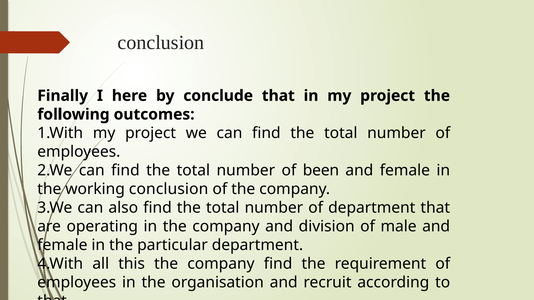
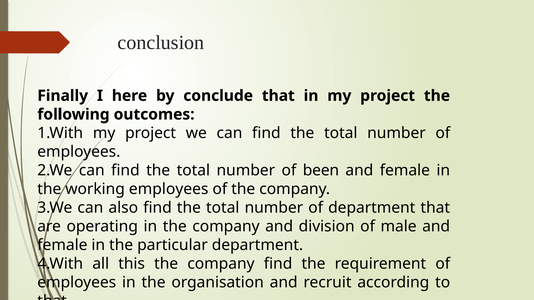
working conclusion: conclusion -> employees (169, 189)
